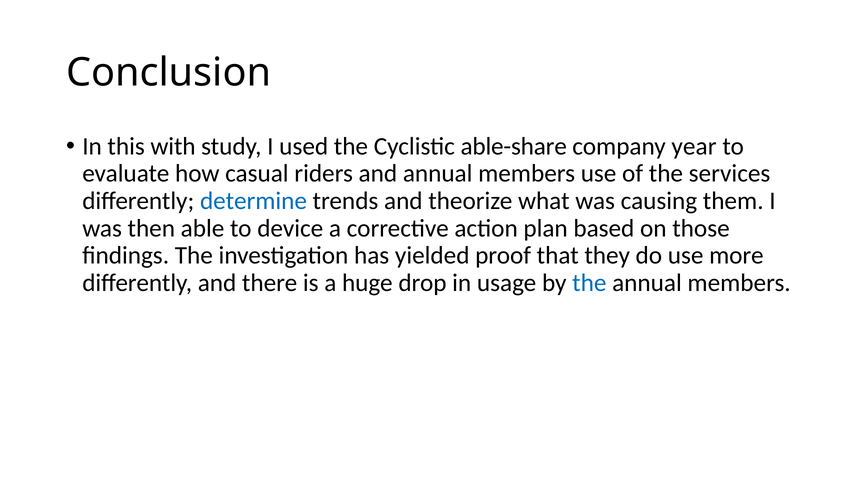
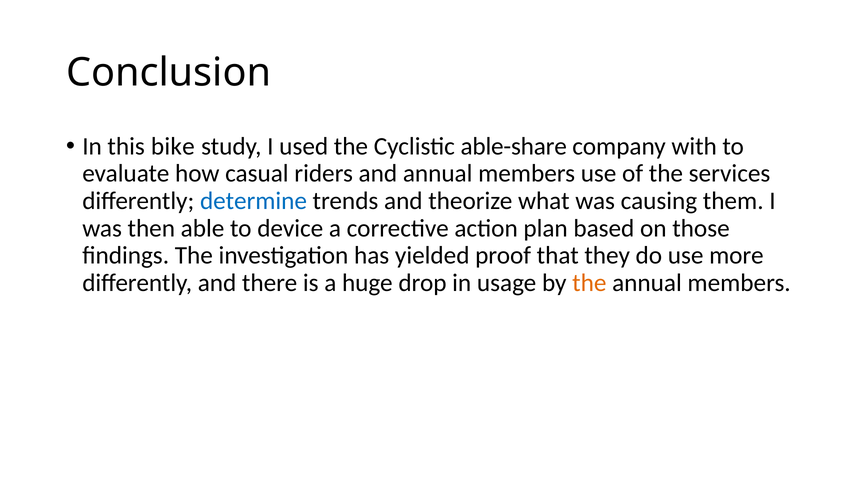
with: with -> bike (173, 146)
year: year -> with (694, 146)
the colour: blue -> orange (589, 283)
